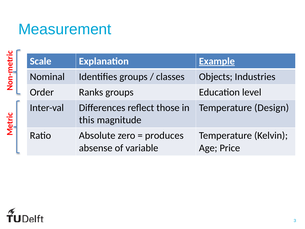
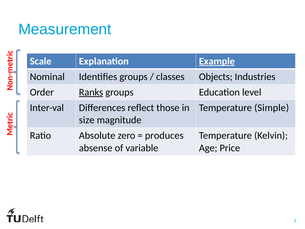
Ranks underline: none -> present (91, 92)
Design: Design -> Simple (272, 108)
this: this -> size (87, 120)
